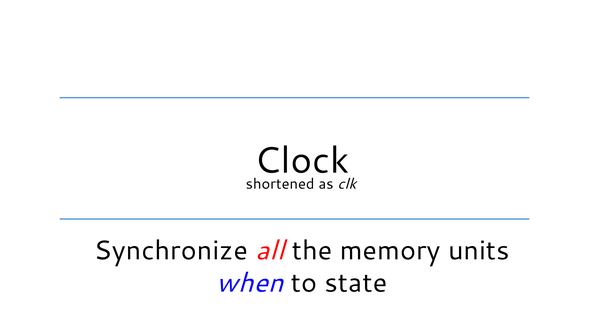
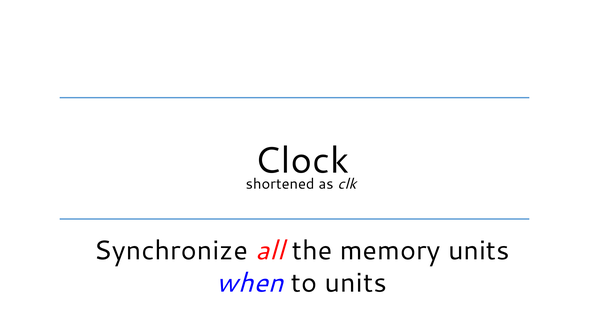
to state: state -> units (356, 283)
